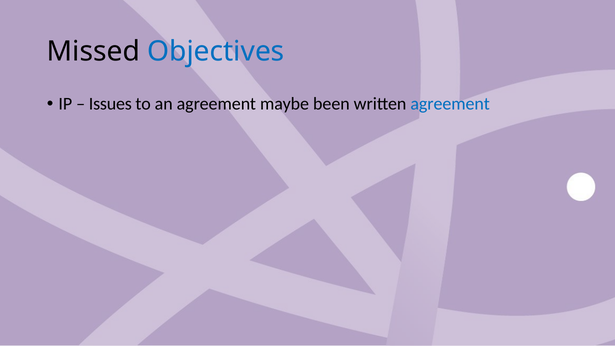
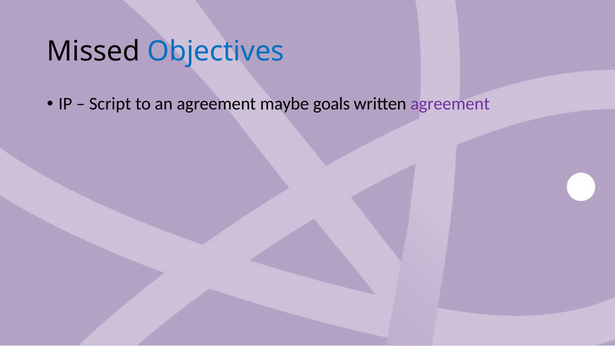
Issues: Issues -> Script (110, 104)
been: been -> goals (331, 104)
agreement colour: blue -> purple (450, 104)
